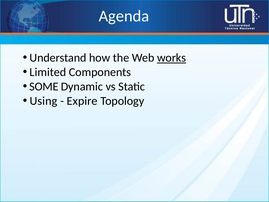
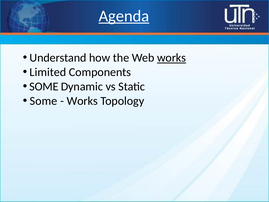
Agenda underline: none -> present (124, 16)
Using: Using -> Some (44, 101)
Expire: Expire -> Works (82, 101)
